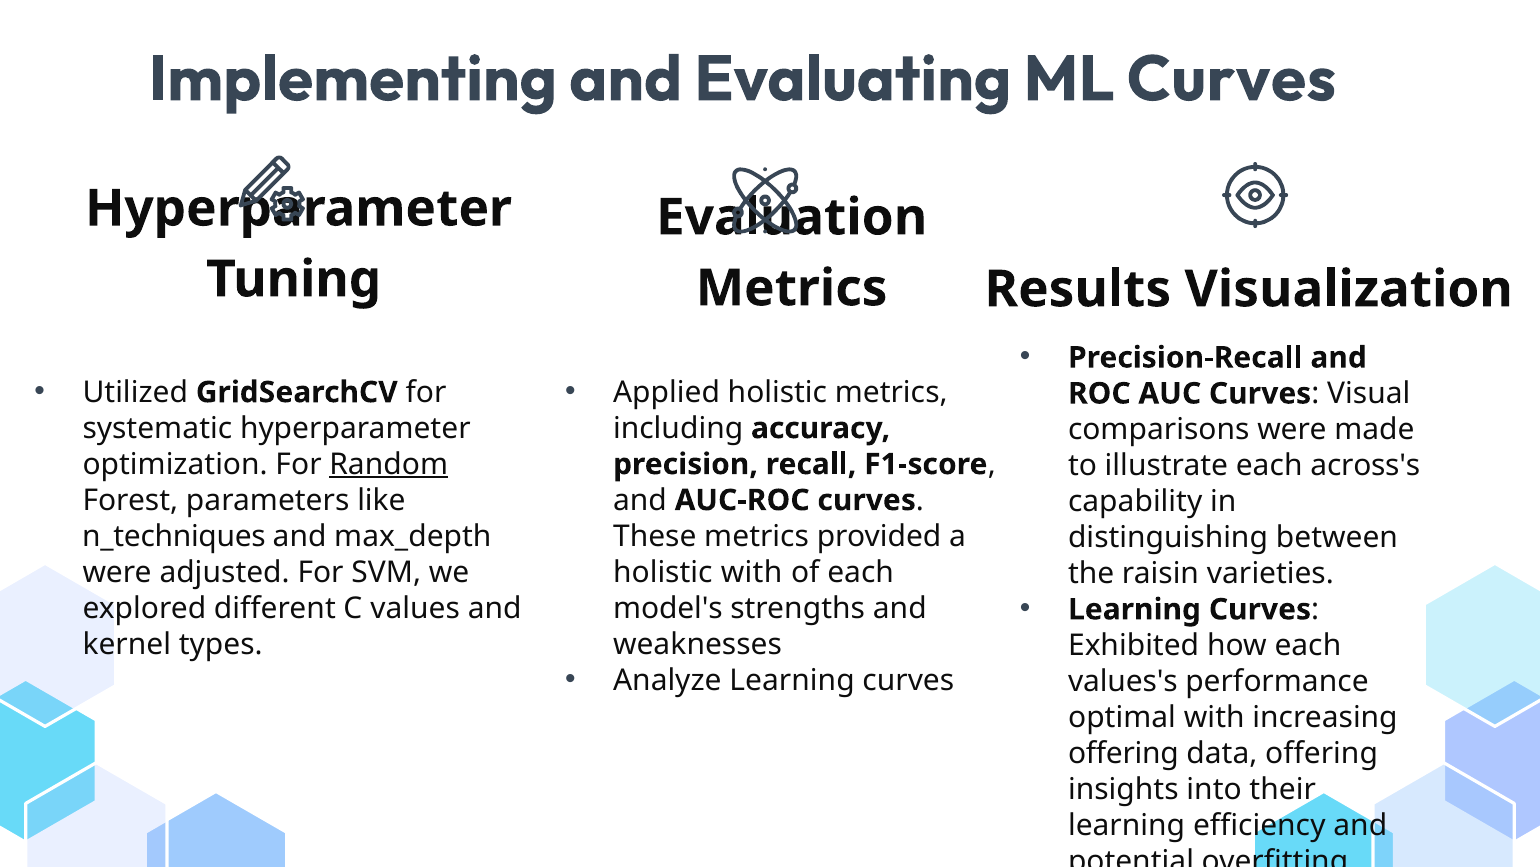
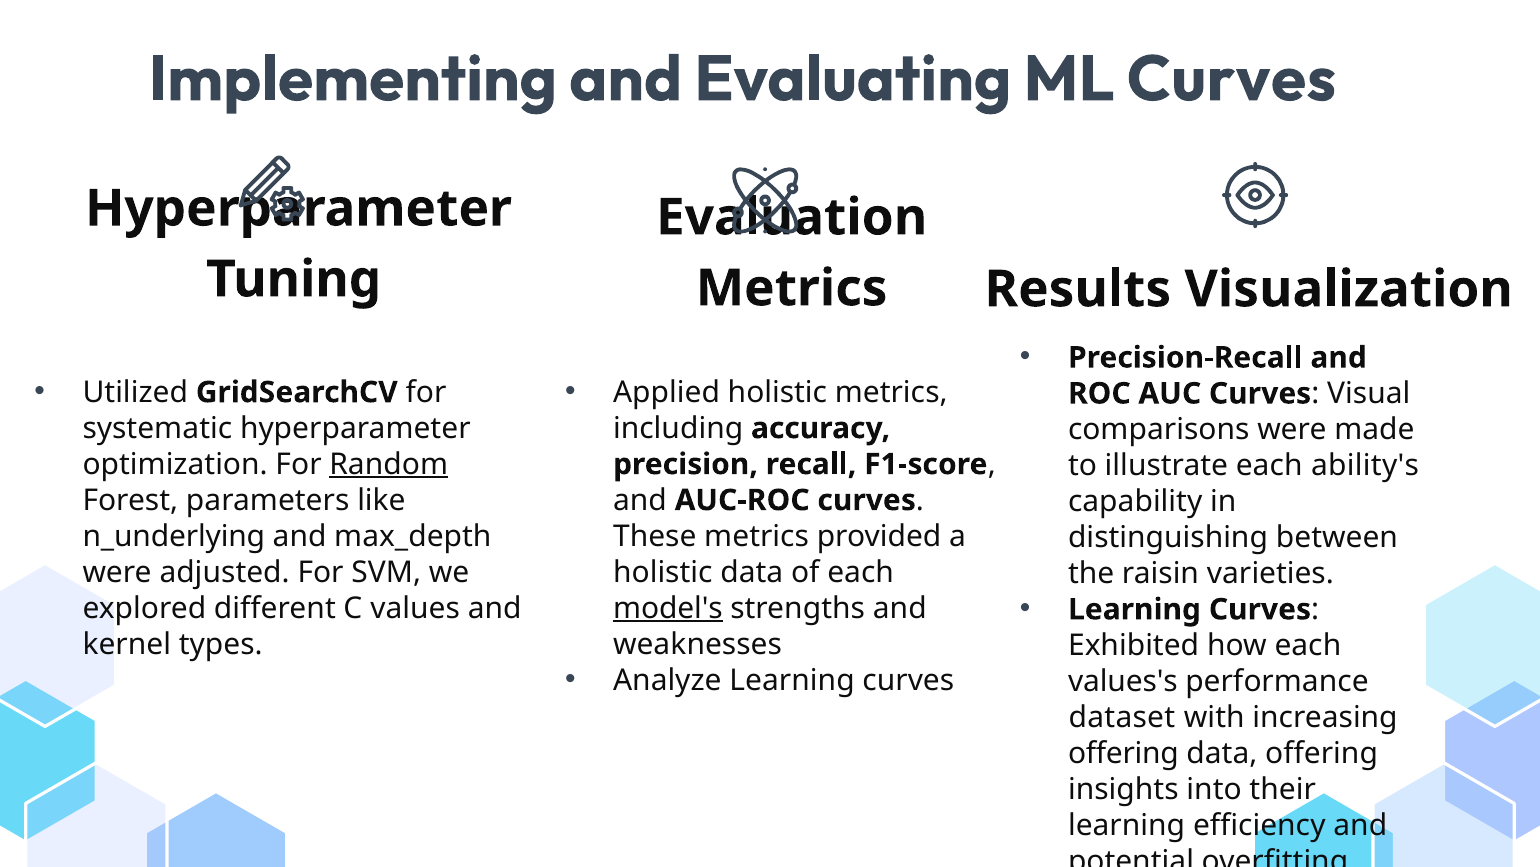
across's: across's -> ability's (1365, 465)
n_techniques: n_techniques -> n_underlying (174, 536)
holistic with: with -> data (752, 572)
model's underline: none -> present (668, 608)
optimal: optimal -> dataset (1122, 717)
